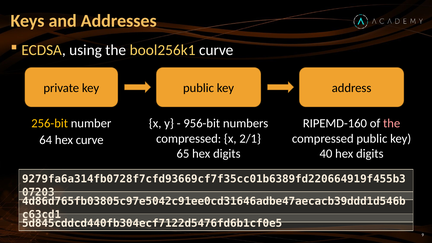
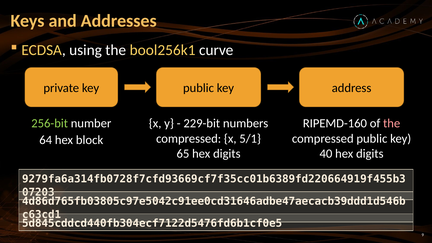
256-bit colour: yellow -> light green (50, 123)
956-bit: 956-bit -> 229-bit (202, 123)
2/1: 2/1 -> 5/1 (250, 139)
hex curve: curve -> block (90, 140)
